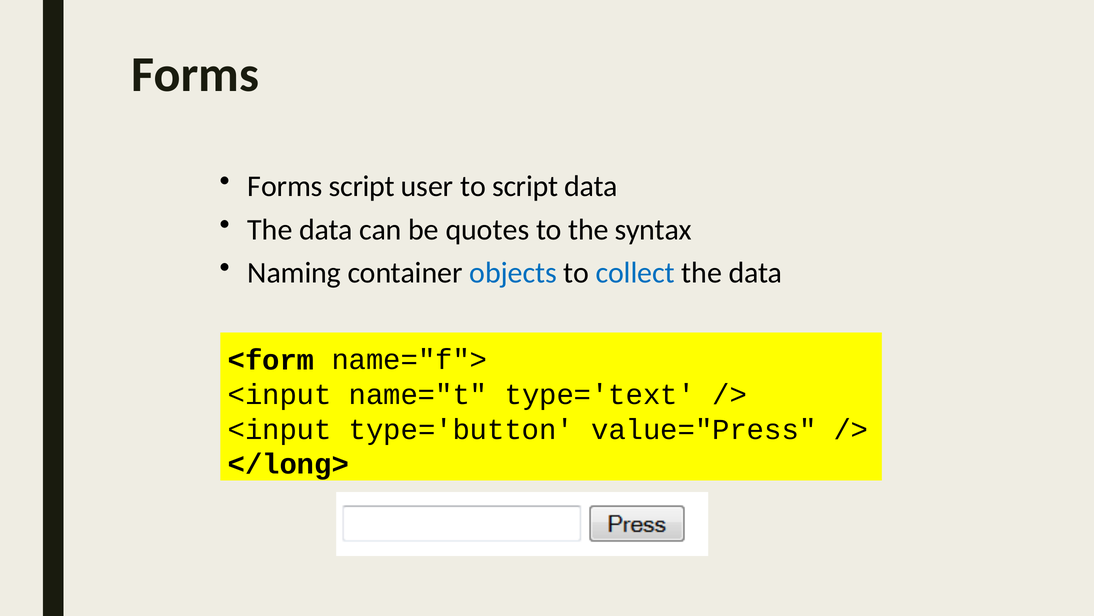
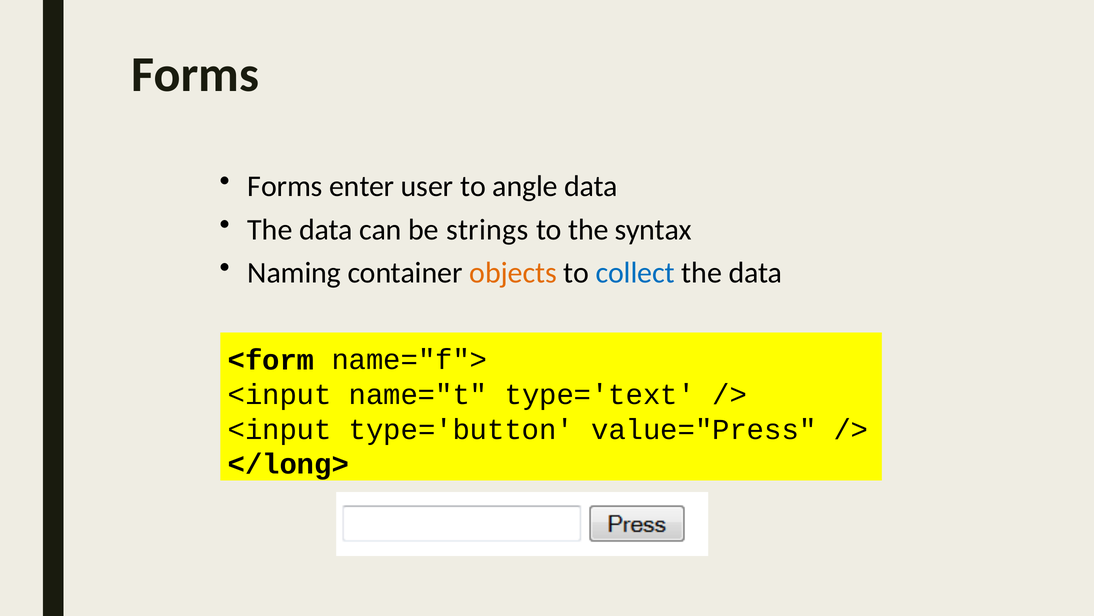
Forms script: script -> enter (362, 186)
to script: script -> angle (525, 186)
quotes: quotes -> strings (487, 229)
objects colour: blue -> orange (513, 273)
